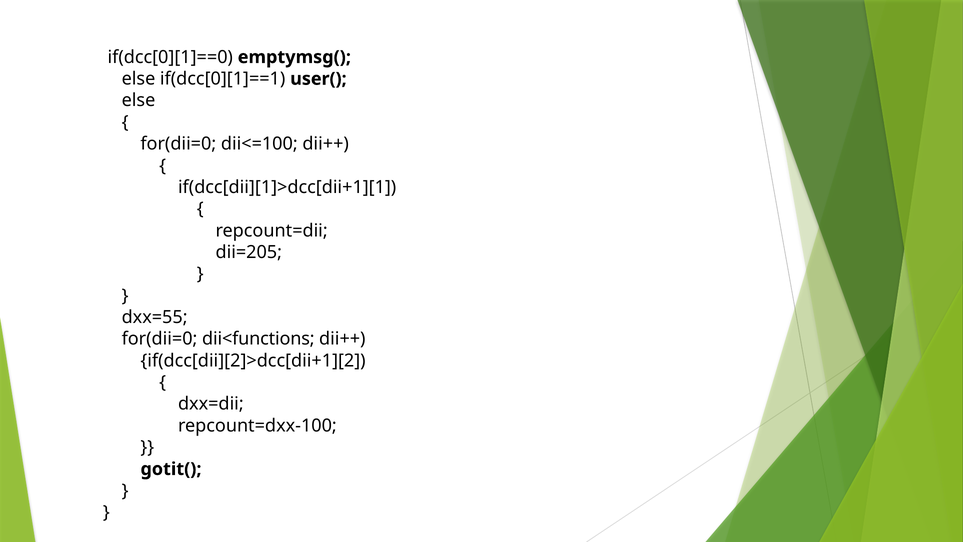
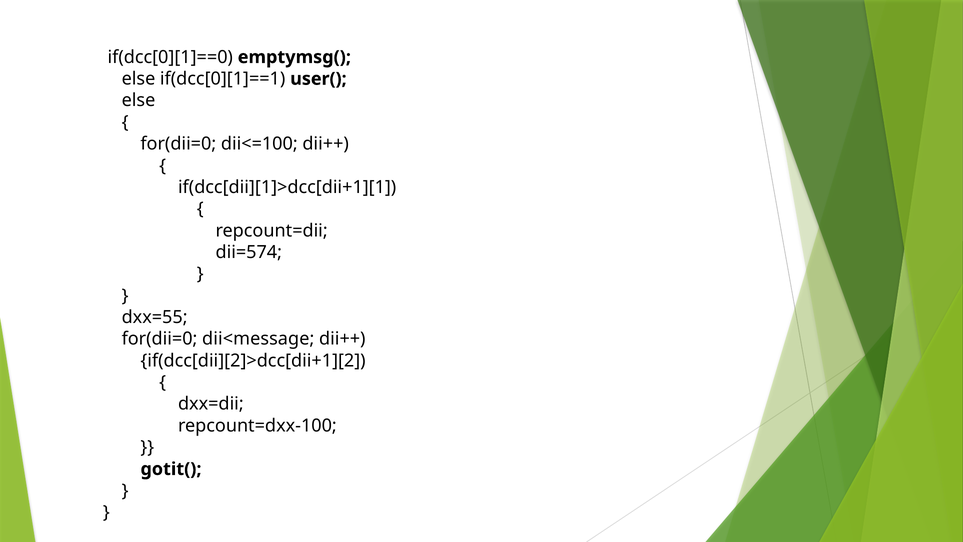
dii=205: dii=205 -> dii=574 (249, 252)
dii<functions: dii<functions -> dii<message (258, 339)
